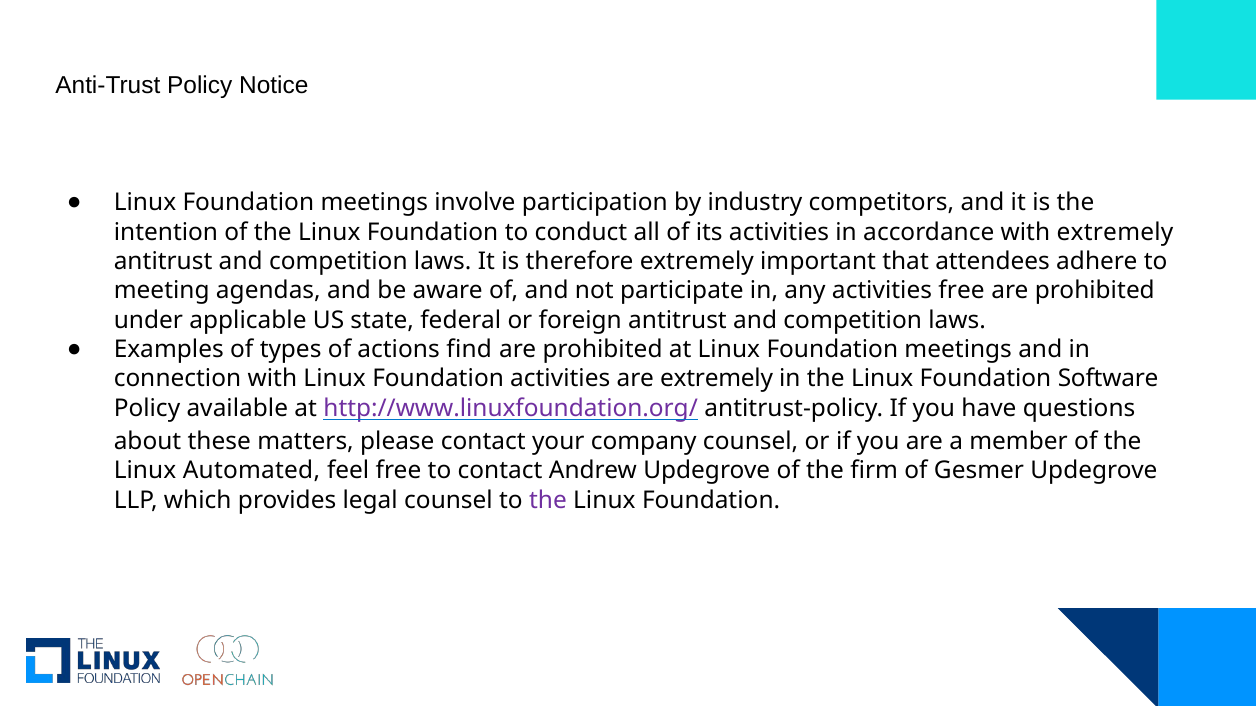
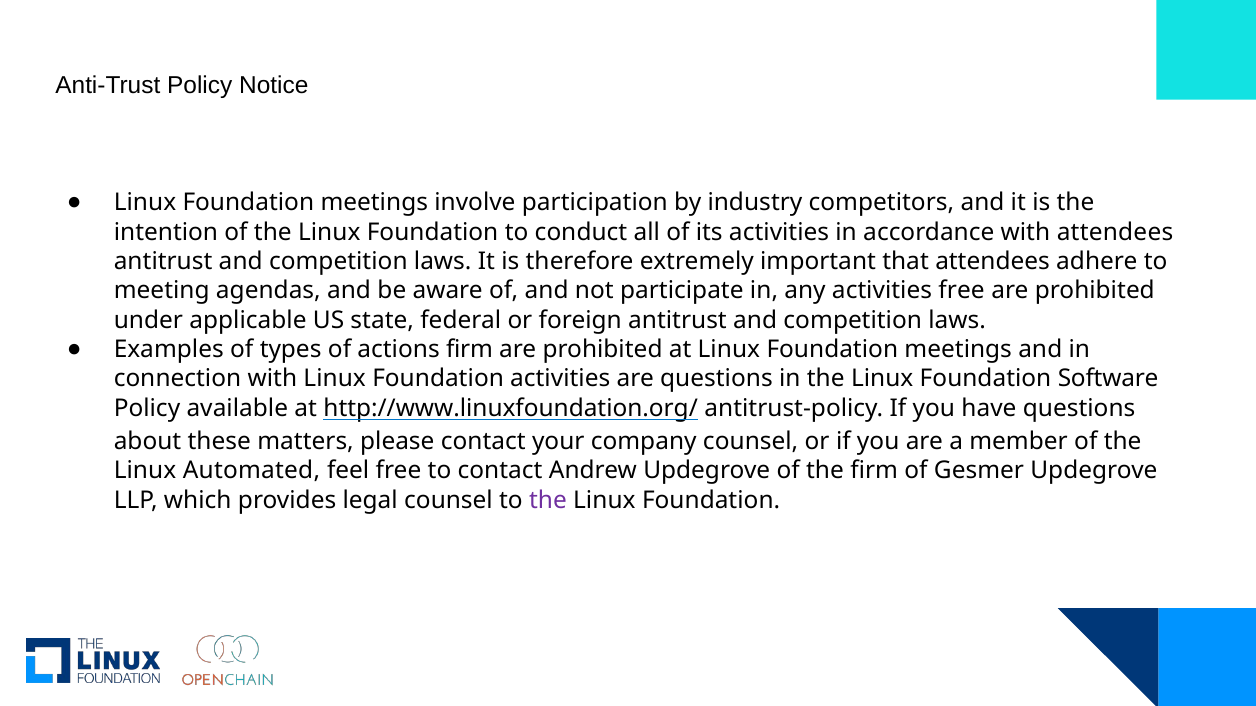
with extremely: extremely -> attendees (1115, 232)
actions find: find -> firm (469, 350)
are extremely: extremely -> questions (716, 379)
http://www.linuxfoundation.org/ colour: purple -> black (511, 409)
